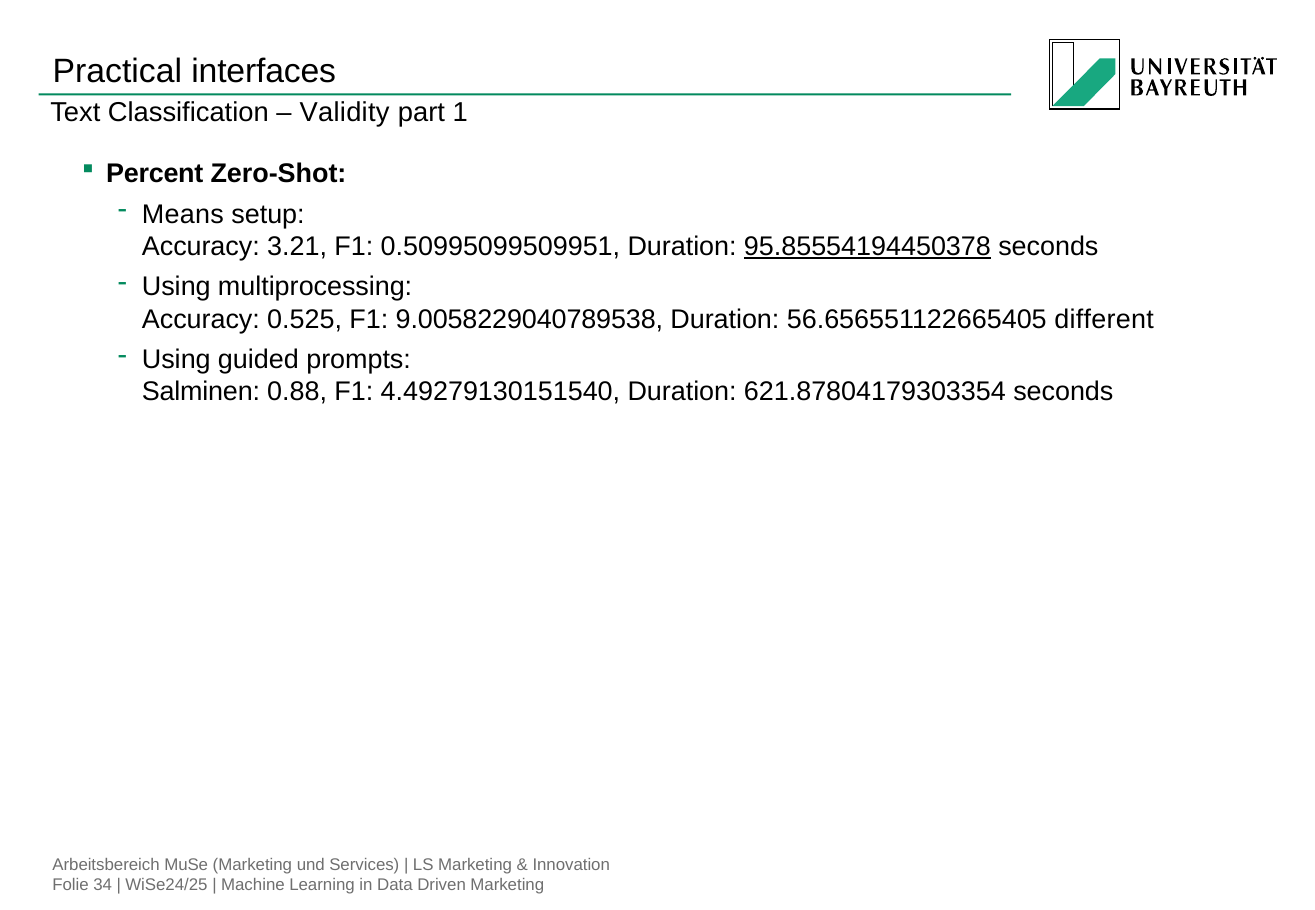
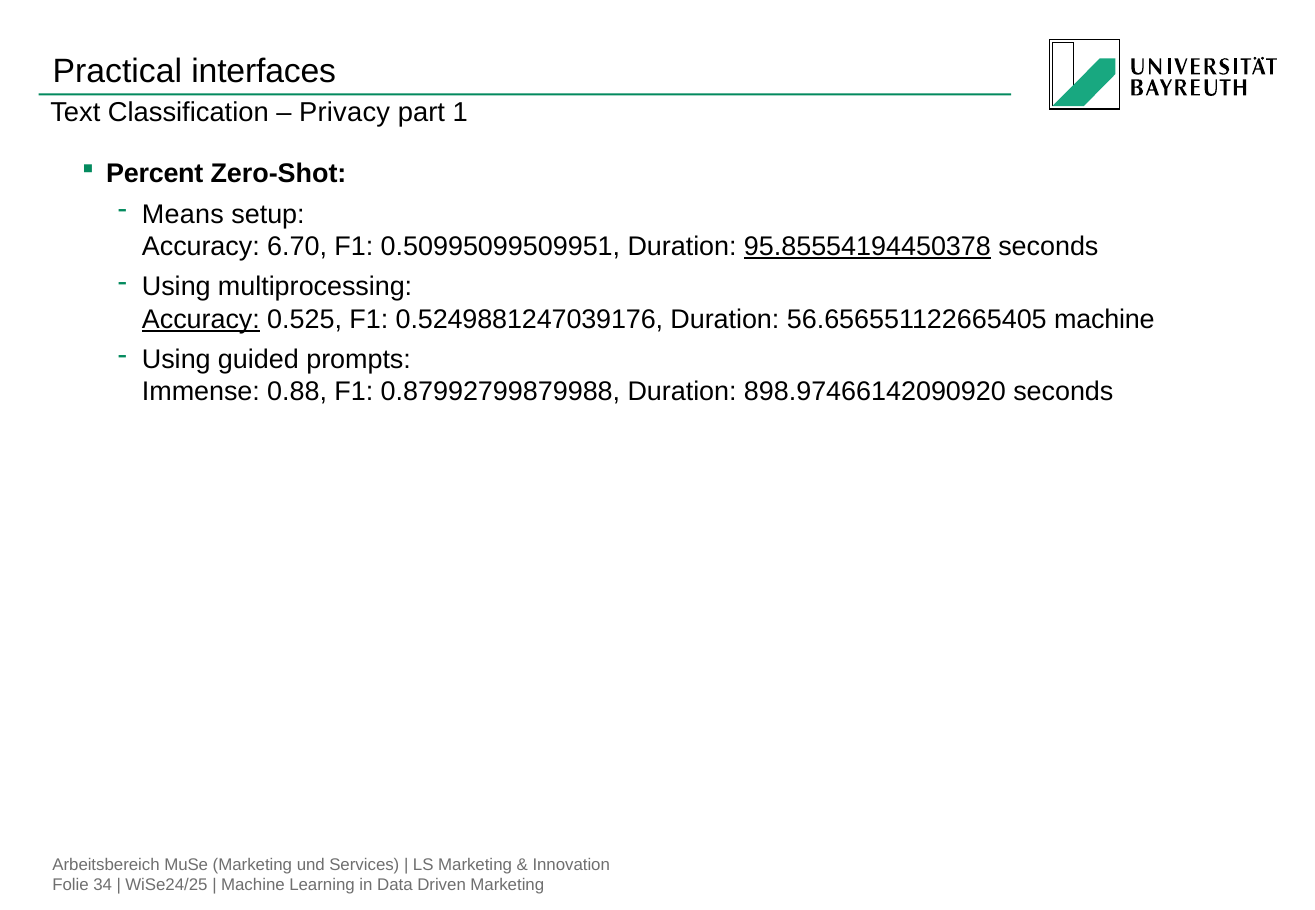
Validity: Validity -> Privacy (345, 112)
3.21: 3.21 -> 6.70 (297, 247)
Accuracy underline: none -> present (201, 319)
9.0058229040789538: 9.0058229040789538 -> 0.5249881247039176 (529, 319)
56.656551122665405 different: different -> machine (1104, 319)
Salminen: Salminen -> Immense (201, 392)
4.49279130151540: 4.49279130151540 -> 0.87992799879988 (500, 392)
621.87804179303354: 621.87804179303354 -> 898.97466142090920 (875, 392)
